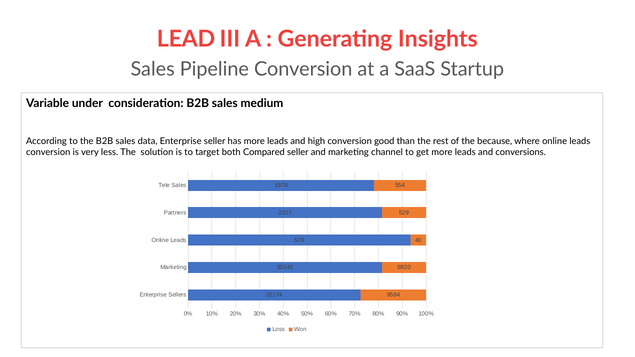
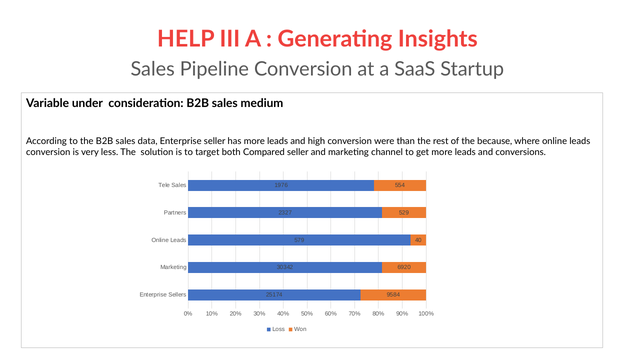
LEAD: LEAD -> HELP (186, 39)
good: good -> were (384, 141)
